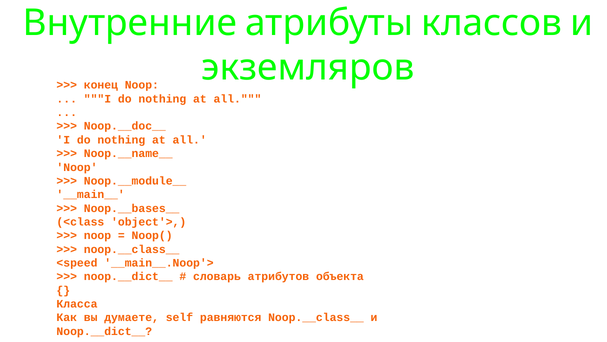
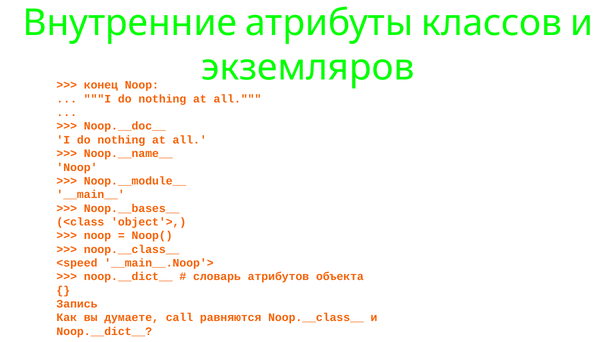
Класса: Класса -> Запись (77, 304)
self: self -> call (179, 317)
